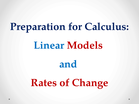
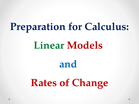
Linear colour: blue -> green (49, 45)
